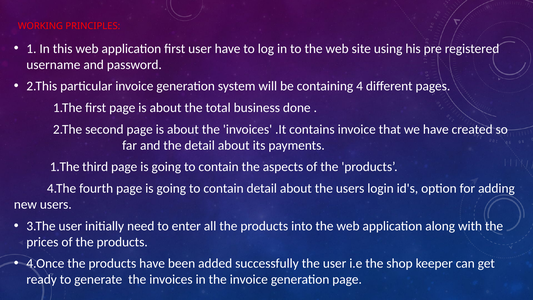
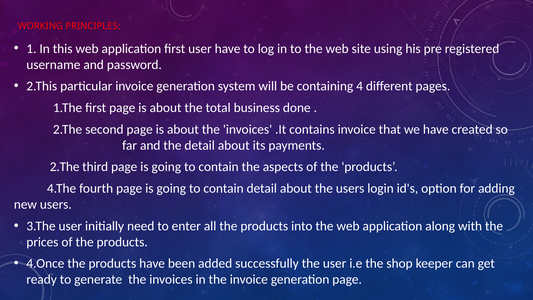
1.The: 1.The -> 2.The (65, 167)
